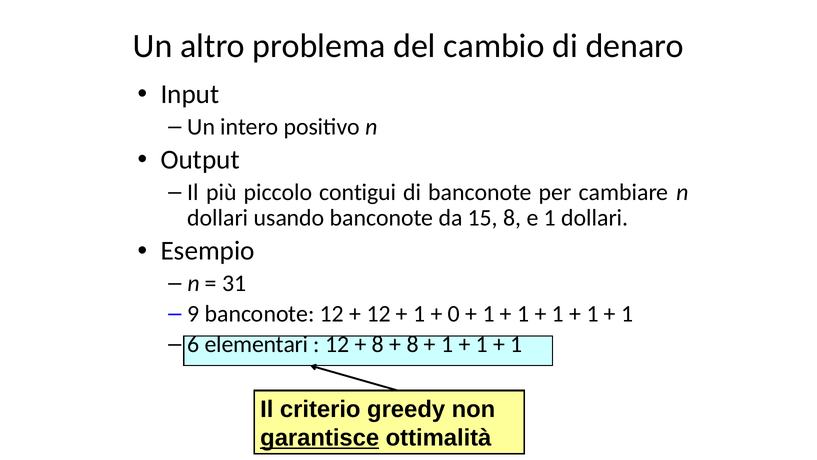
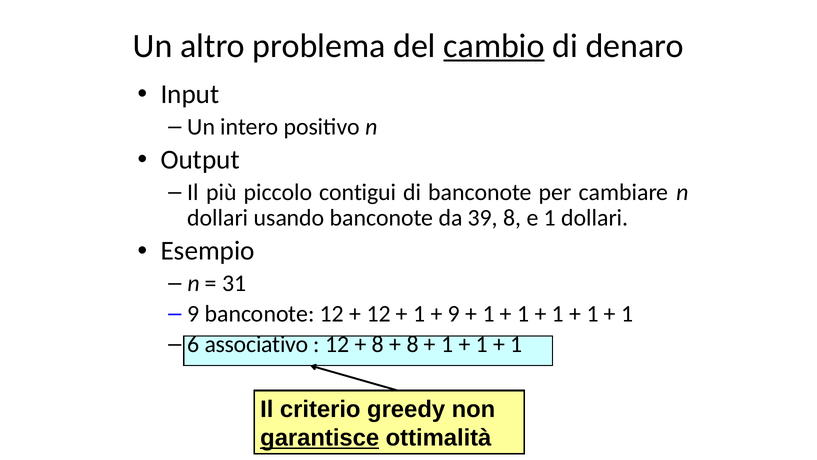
cambio underline: none -> present (494, 46)
15: 15 -> 39 (483, 218)
0: 0 -> 9 (454, 314)
elementari: elementari -> associativo (257, 344)
